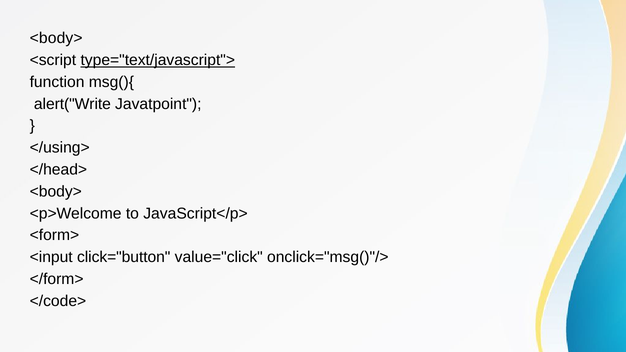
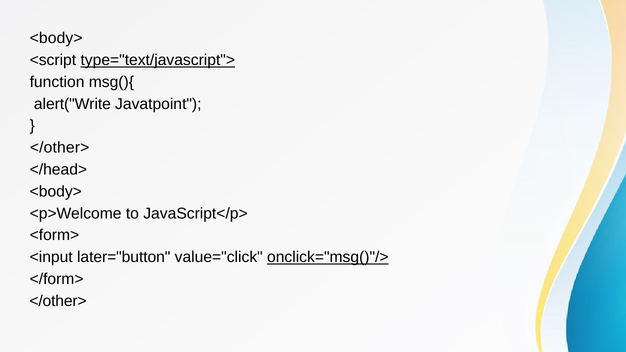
</using>: </using> -> </other> (60, 148)
click="button: click="button -> later="button (124, 257)
onclick="msg()"/> underline: none -> present (328, 257)
</code>: </code> -> </other> (58, 301)
